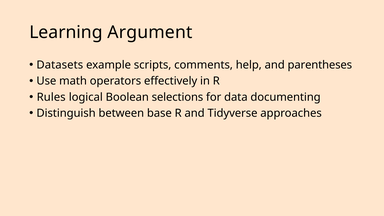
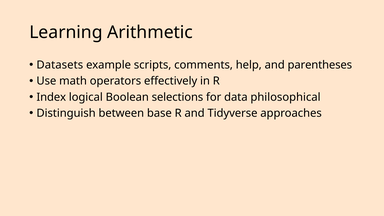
Argument: Argument -> Arithmetic (150, 32)
Rules: Rules -> Index (51, 97)
documenting: documenting -> philosophical (286, 97)
